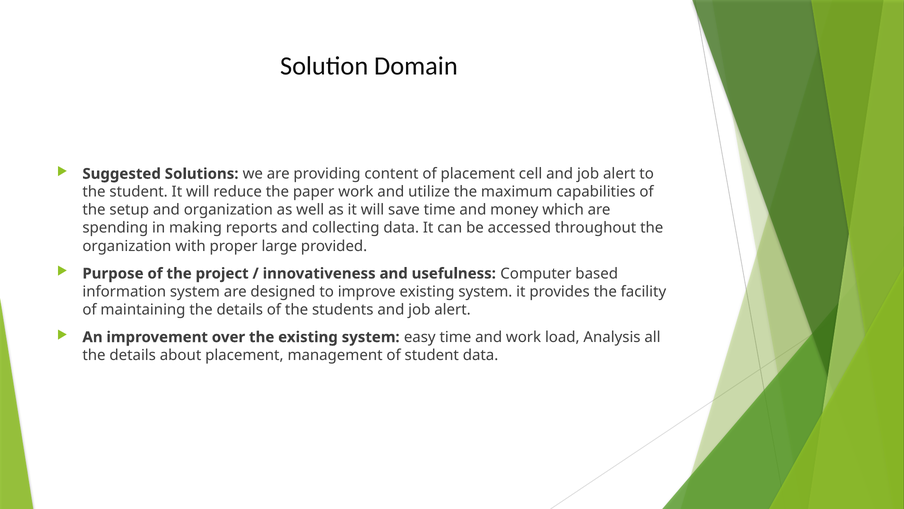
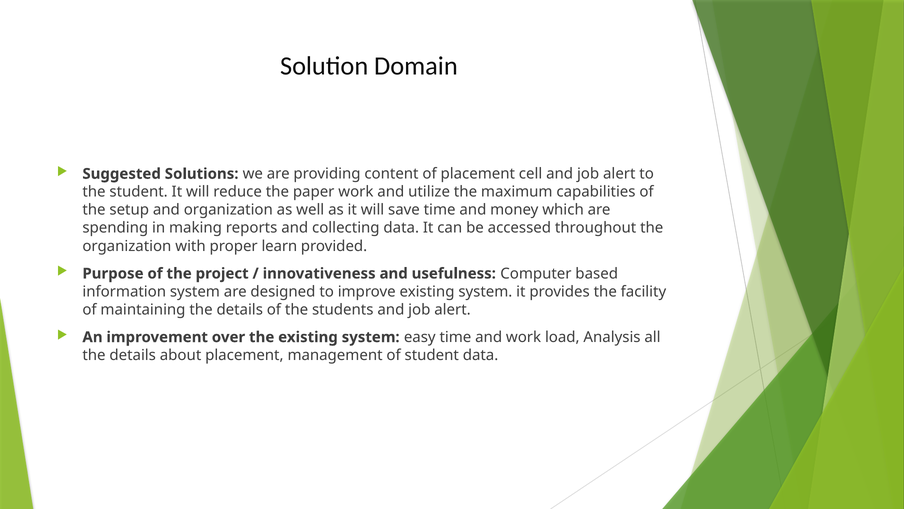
large: large -> learn (279, 246)
